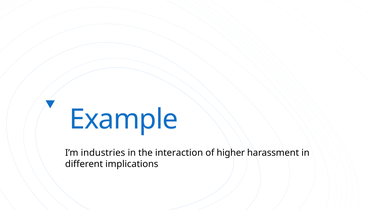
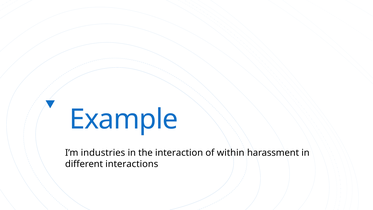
higher: higher -> within (231, 153)
implications: implications -> interactions (132, 164)
